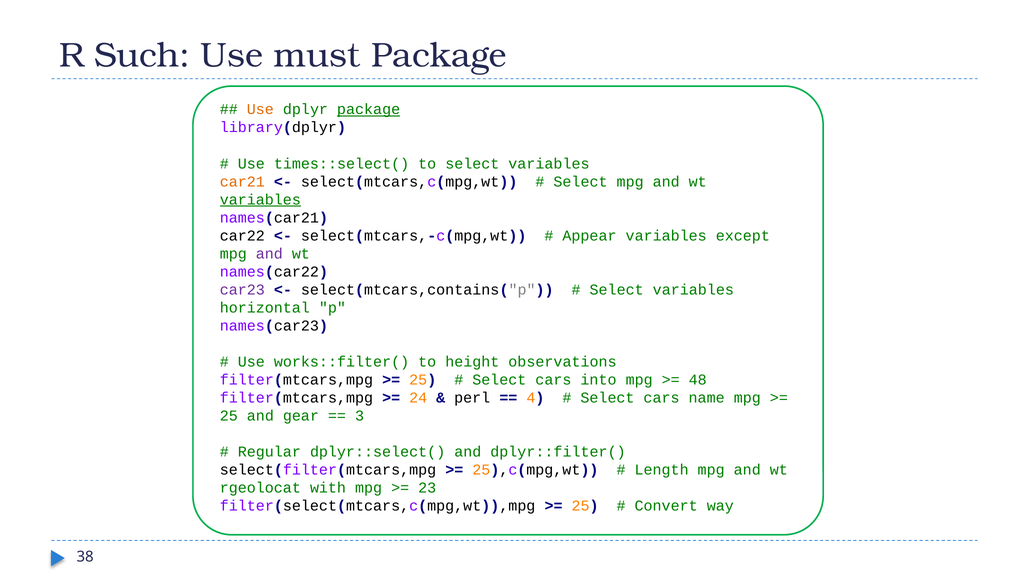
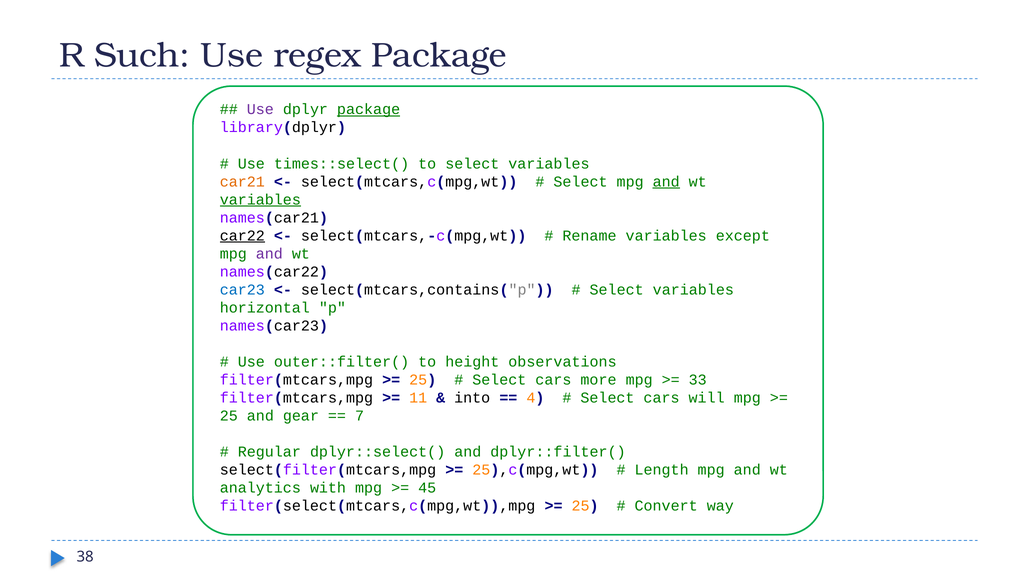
must: must -> regex (317, 56)
Use colour: orange -> purple (260, 109)
and underline: none -> present (666, 182)
car22 underline: none -> present (242, 236)
Appear: Appear -> Rename (589, 236)
car23 colour: purple -> blue (242, 290)
works::filter(: works::filter( -> outer::filter( (342, 362)
into: into -> more (598, 380)
48: 48 -> 33 (698, 380)
24: 24 -> 11 (418, 398)
perl: perl -> into (472, 398)
name: name -> will (707, 398)
3: 3 -> 7 (360, 416)
rgeolocat: rgeolocat -> analytics (260, 488)
23: 23 -> 45 (427, 488)
